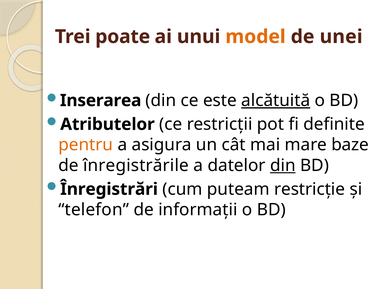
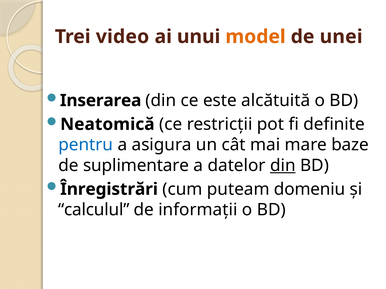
poate: poate -> video (123, 37)
alcătuită underline: present -> none (276, 101)
Atributelor: Atributelor -> Neatomică (107, 124)
pentru colour: orange -> blue (86, 145)
înregistrările: înregistrările -> suplimentare (136, 166)
restricție: restricție -> domeniu (310, 189)
telefon: telefon -> calculul (94, 210)
